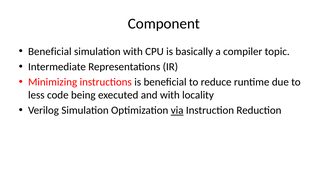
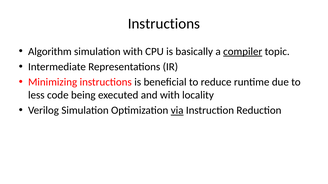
Component: Component -> Instructions (164, 24)
Beneficial: Beneficial -> Algorithm (50, 52)
compiler underline: none -> present (243, 52)
